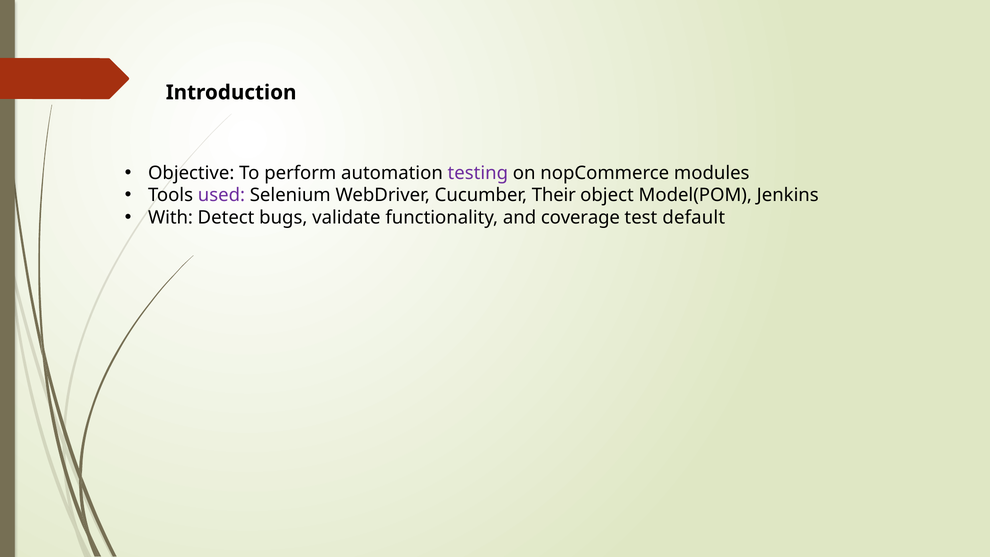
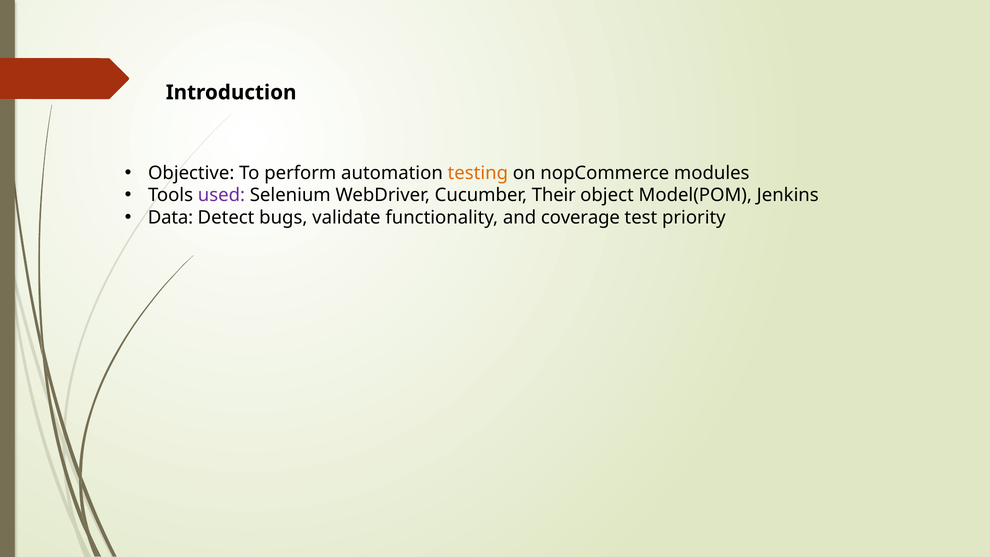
testing colour: purple -> orange (478, 173)
With: With -> Data (170, 218)
default: default -> priority (694, 218)
